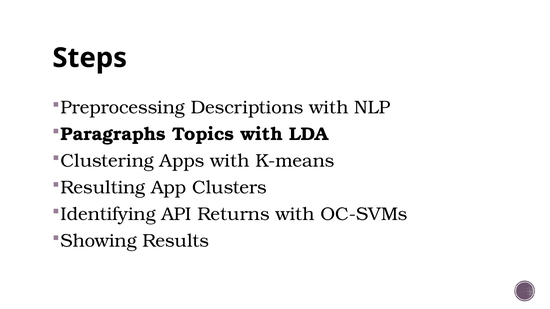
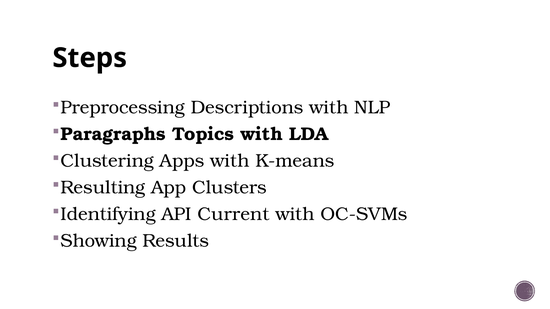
Returns: Returns -> Current (233, 214)
